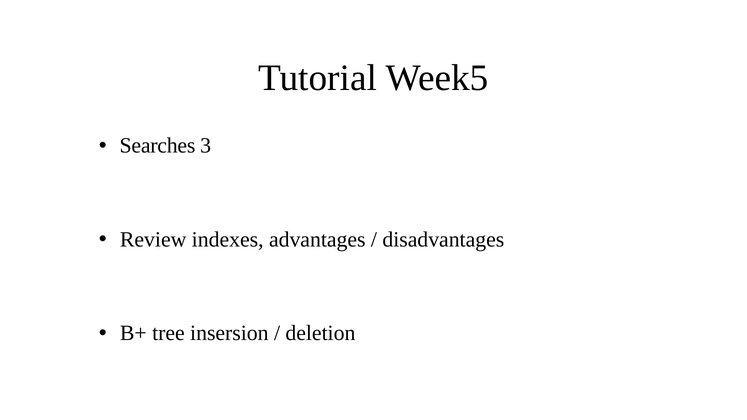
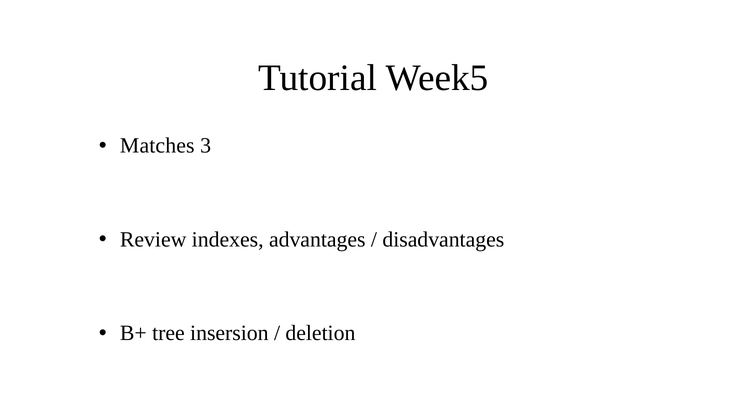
Searches: Searches -> Matches (157, 146)
